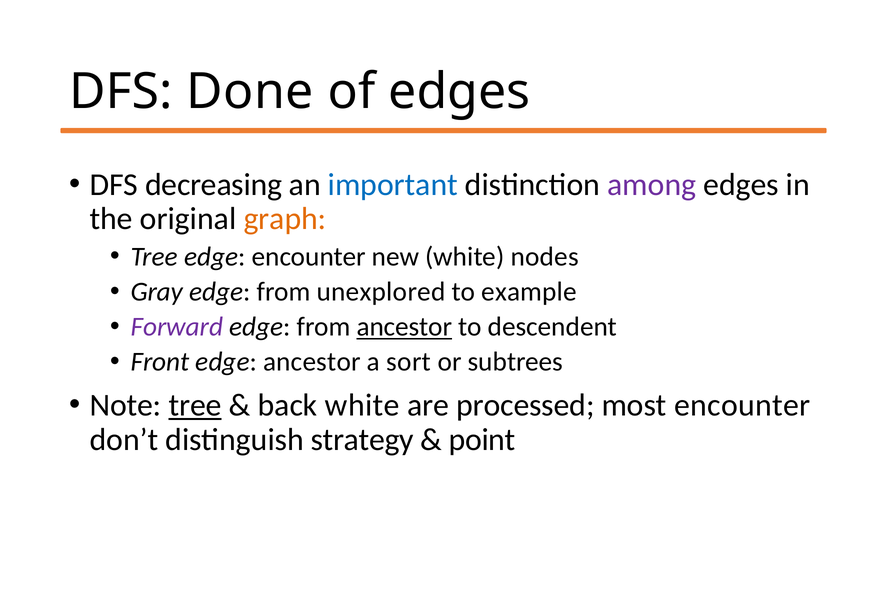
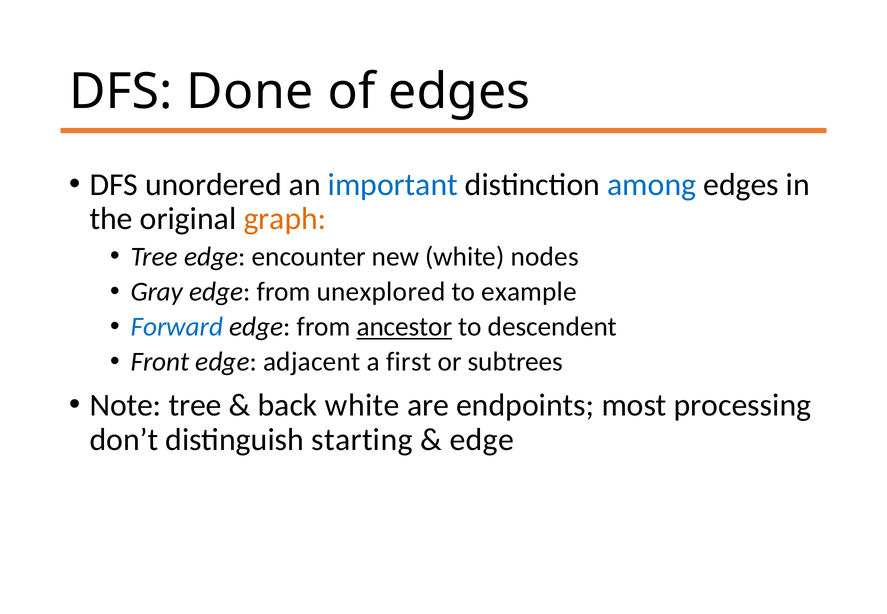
decreasing: decreasing -> unordered (213, 185)
among colour: purple -> blue (652, 185)
Forward colour: purple -> blue (177, 327)
edge ancestor: ancestor -> adjacent (312, 362)
sort: sort -> first (409, 362)
tree underline: present -> none (195, 405)
processed: processed -> endpoints (525, 405)
most encounter: encounter -> processing (742, 405)
strategy: strategy -> starting (362, 440)
point: point -> edge (482, 440)
